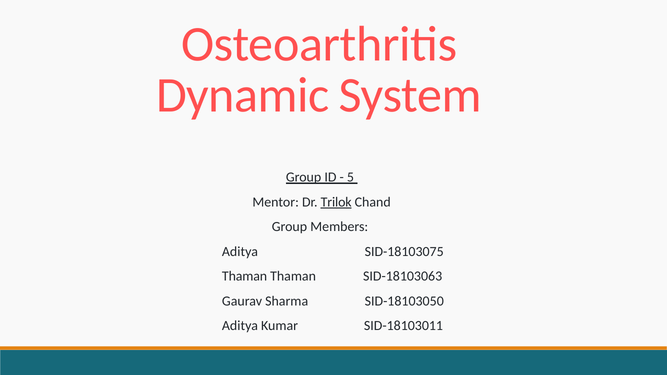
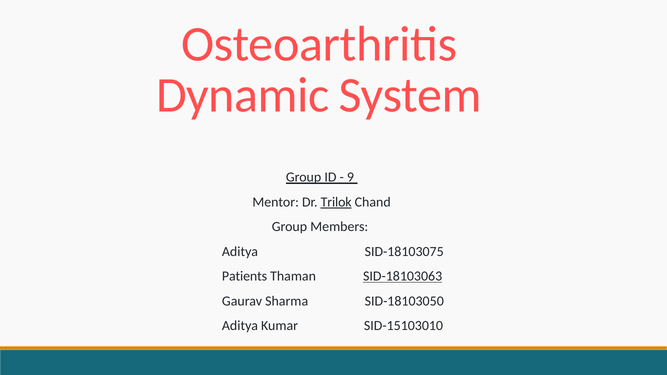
5: 5 -> 9 (351, 177)
Thaman: Thaman -> Patients (245, 276)
SID-18103063 underline: none -> present (403, 276)
SID-18103011: SID-18103011 -> SID-15103010 (403, 326)
